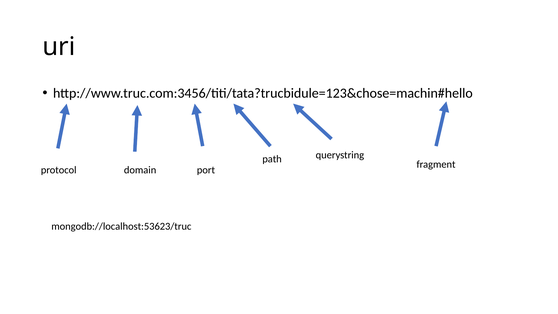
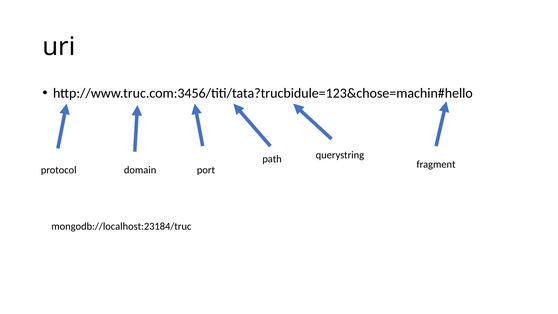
mongodb://localhost:53623/truc: mongodb://localhost:53623/truc -> mongodb://localhost:23184/truc (121, 226)
